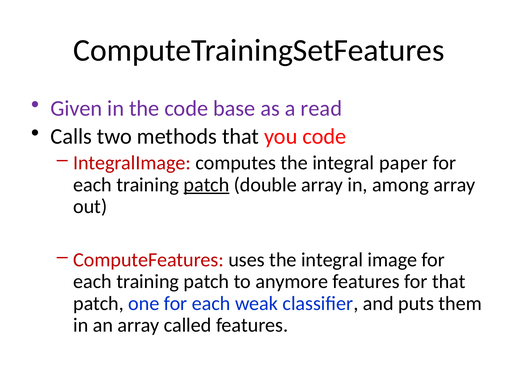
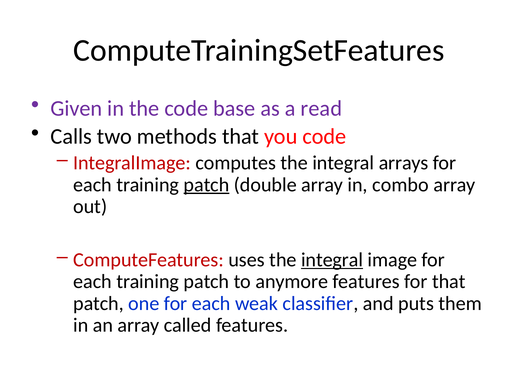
paper: paper -> arrays (404, 163)
among: among -> combo (401, 184)
integral underline: none -> present (332, 259)
